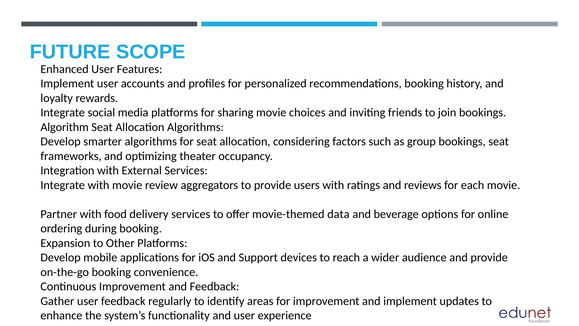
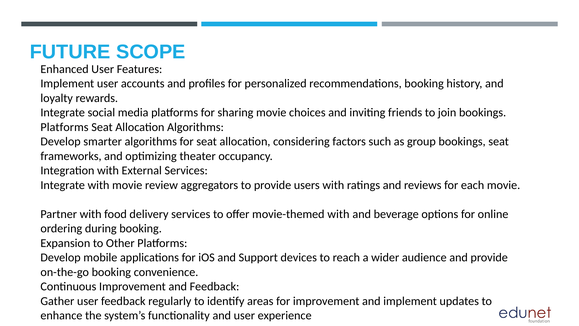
Algorithm: Algorithm -> Platforms (64, 127)
movie-themed data: data -> with (338, 214)
